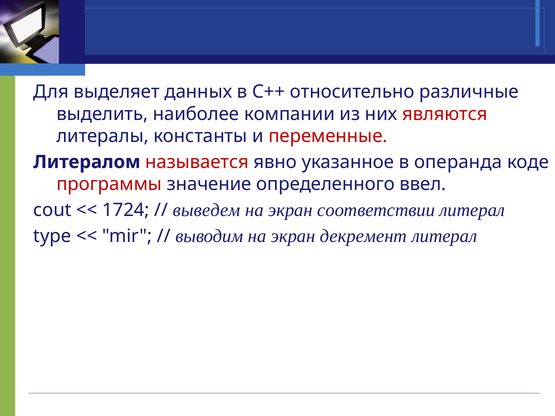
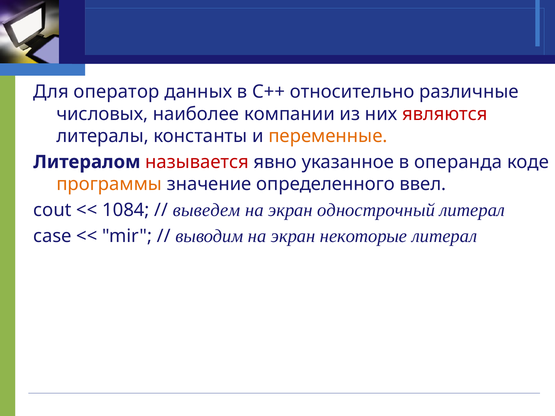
выделяет: выделяет -> оператор (117, 92)
выделить: выделить -> числовых (102, 114)
переменные colour: red -> orange (328, 136)
программы colour: red -> orange (109, 184)
1724: 1724 -> 1084 (126, 210)
соответствии: соответствии -> однострочный (376, 210)
type: type -> case (52, 236)
декремент: декремент -> некоторые (364, 236)
